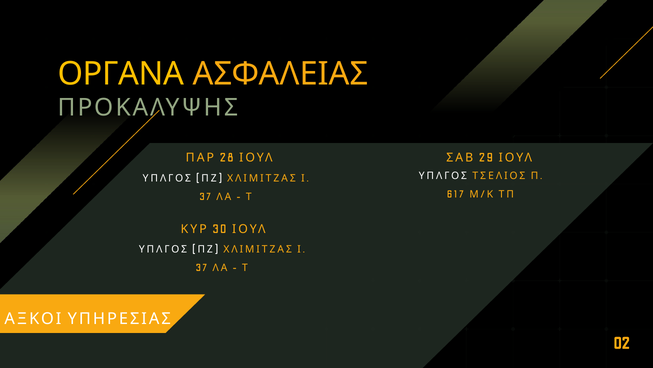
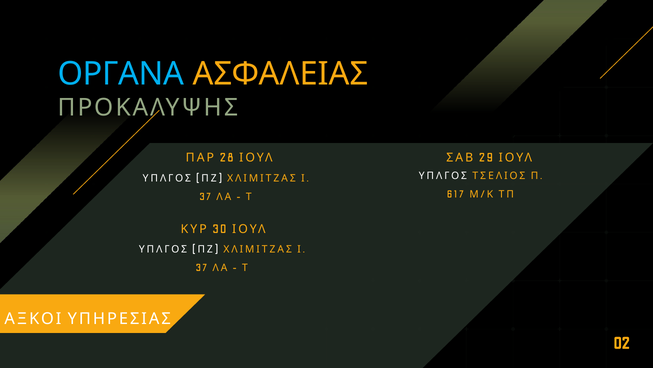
ΟΡΓΑΝΑ colour: yellow -> light blue (121, 74)
